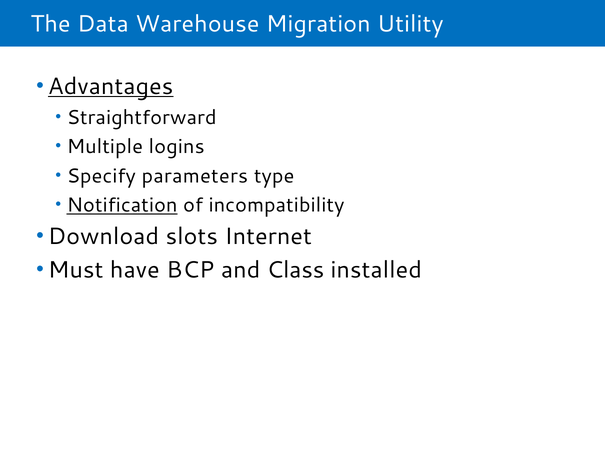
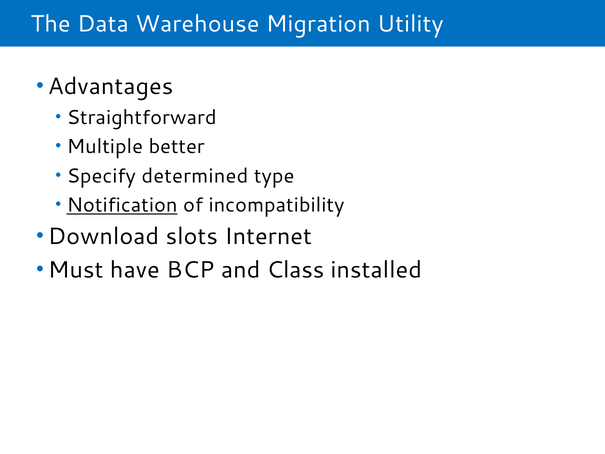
Advantages underline: present -> none (111, 86)
logins: logins -> better (177, 147)
parameters: parameters -> determined (195, 176)
